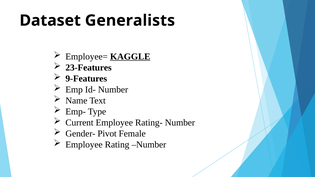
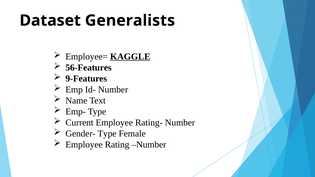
23-Features: 23-Features -> 56-Features (89, 68)
Gender- Pivot: Pivot -> Type (107, 134)
